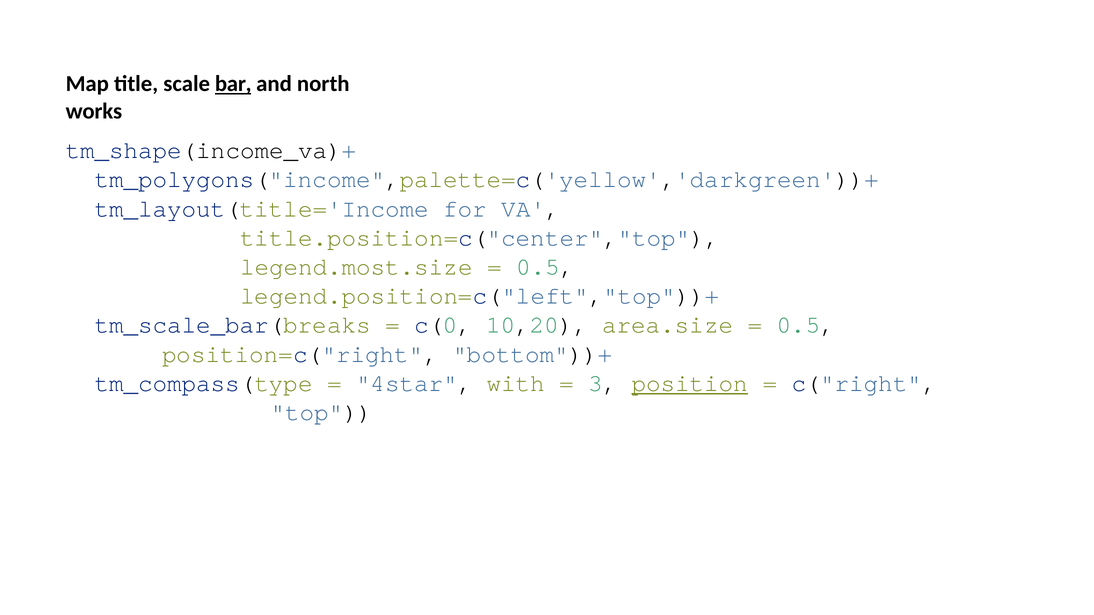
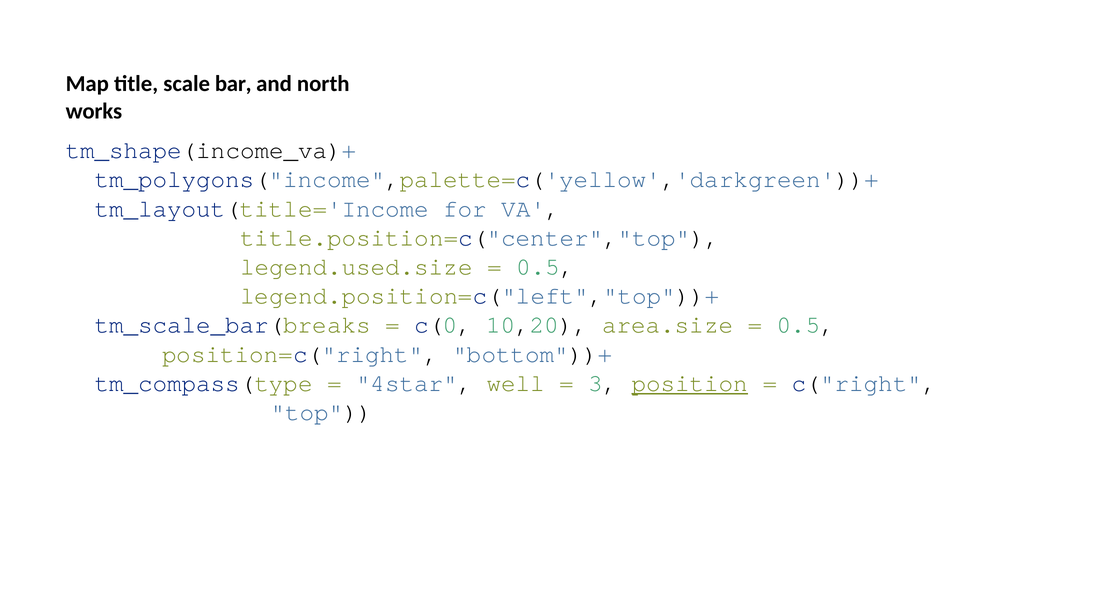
bar underline: present -> none (233, 84)
legend.most.size: legend.most.size -> legend.used.size (356, 267)
with: with -> well (516, 383)
